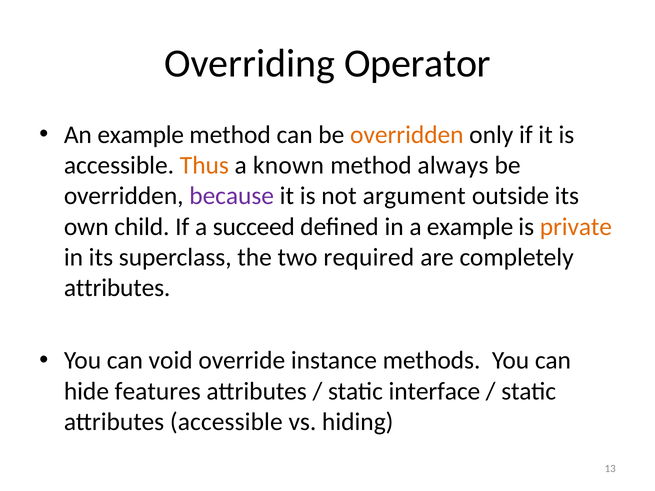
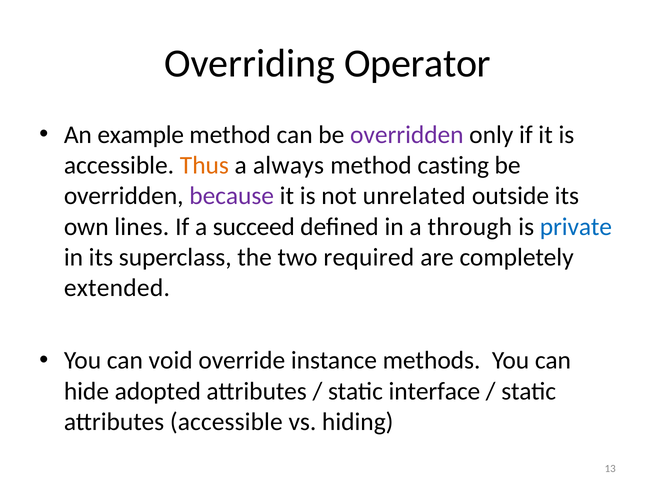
overridden colour: orange -> purple (407, 135)
known: known -> always (288, 166)
always: always -> casting (453, 166)
argument: argument -> unrelated (414, 196)
child: child -> lines (142, 227)
a example: example -> through (470, 227)
private colour: orange -> blue (576, 227)
attributes: attributes -> extended (117, 288)
features: features -> adopted (158, 391)
